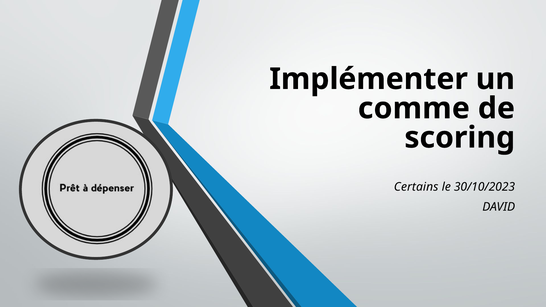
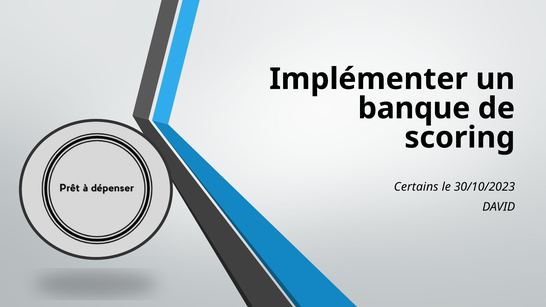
comme: comme -> banque (414, 108)
